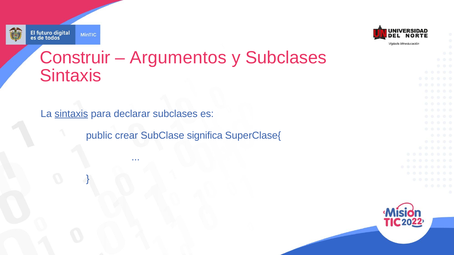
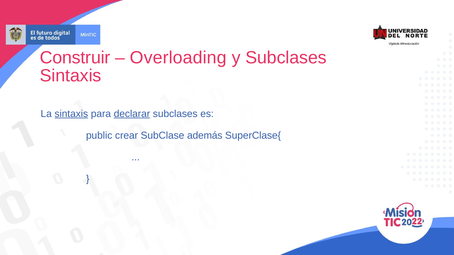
Argumentos: Argumentos -> Overloading (178, 58)
declarar underline: none -> present (132, 114)
significa: significa -> además (205, 136)
